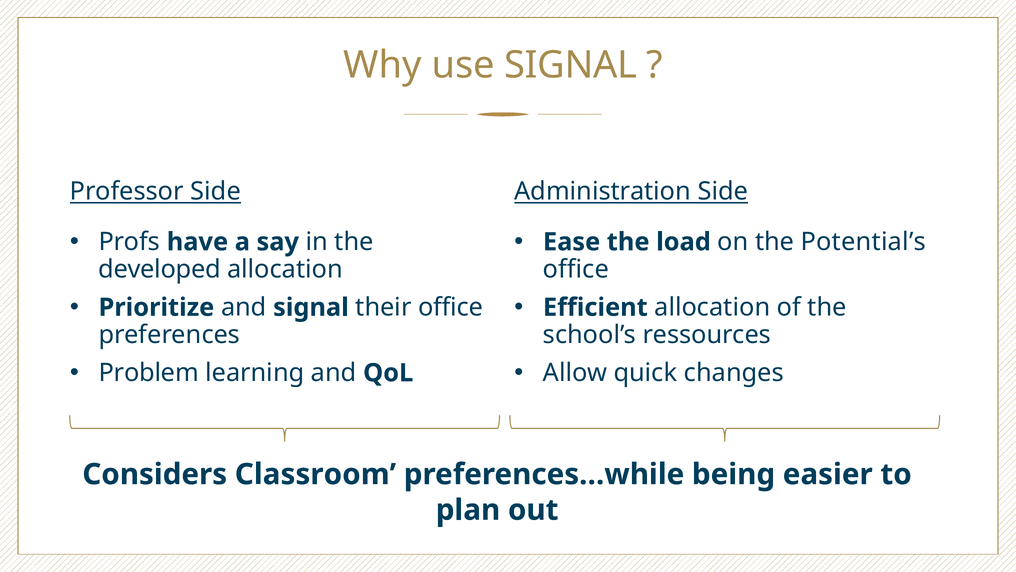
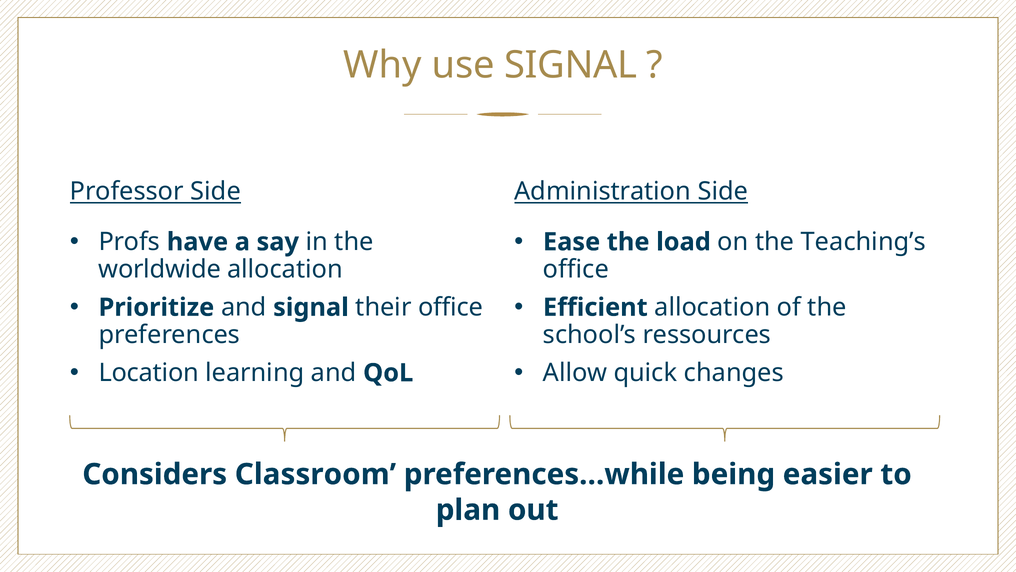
Potential’s: Potential’s -> Teaching’s (863, 242)
developed: developed -> worldwide (160, 269)
Problem: Problem -> Location (149, 373)
